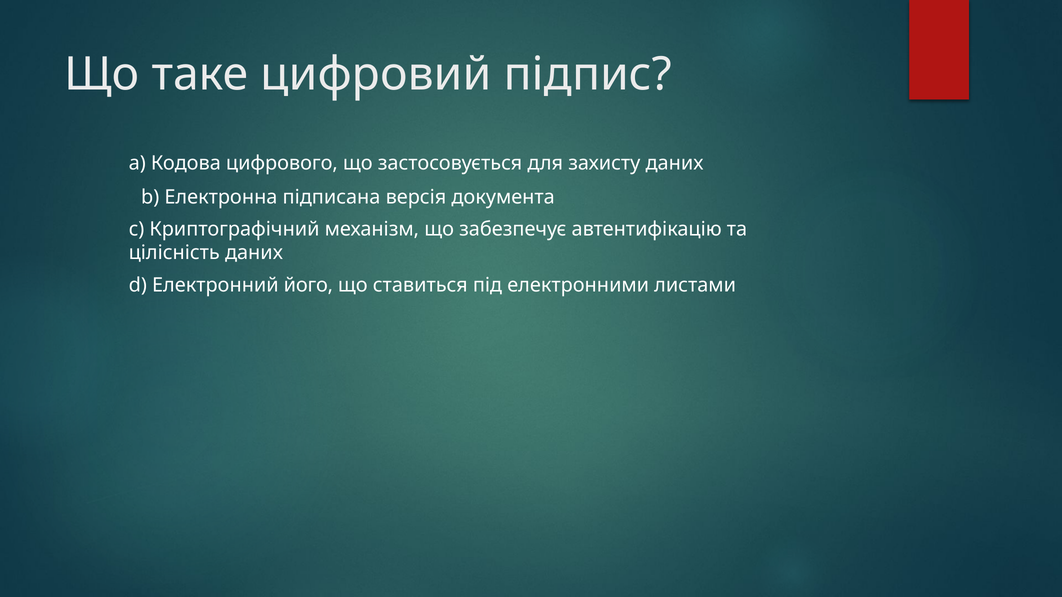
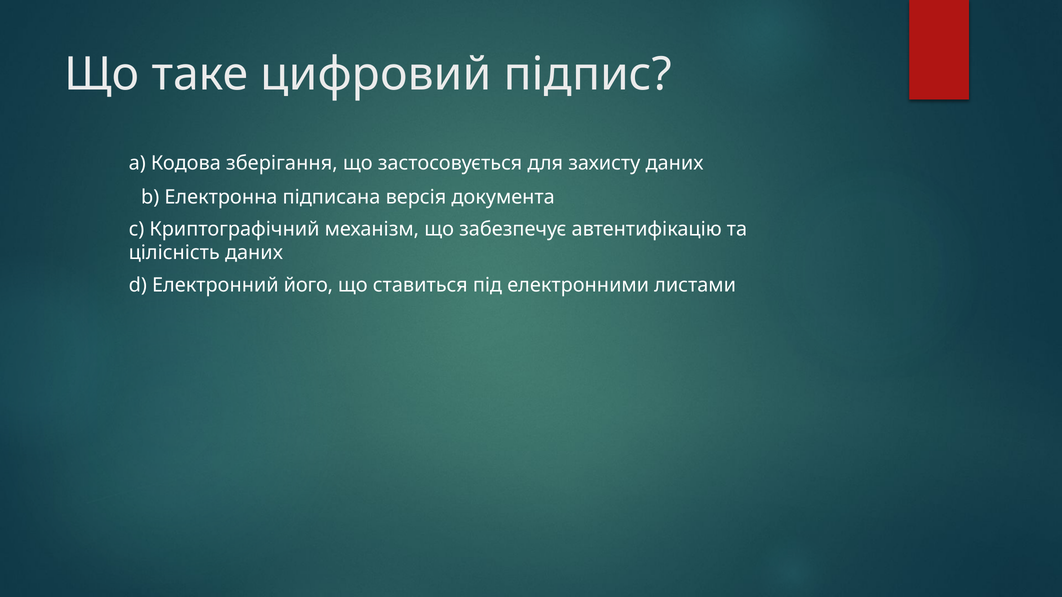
цифрового: цифрового -> зберігання (282, 163)
